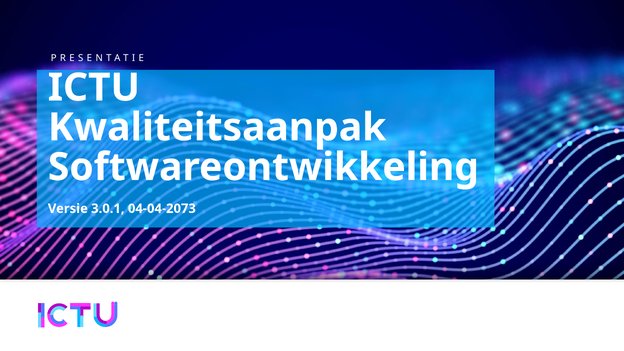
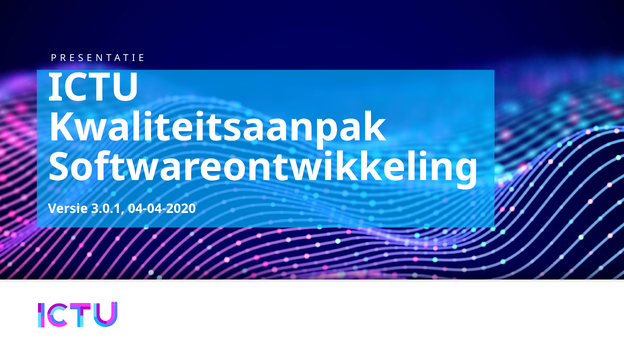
04-04-2073: 04-04-2073 -> 04-04-2020 (162, 209)
